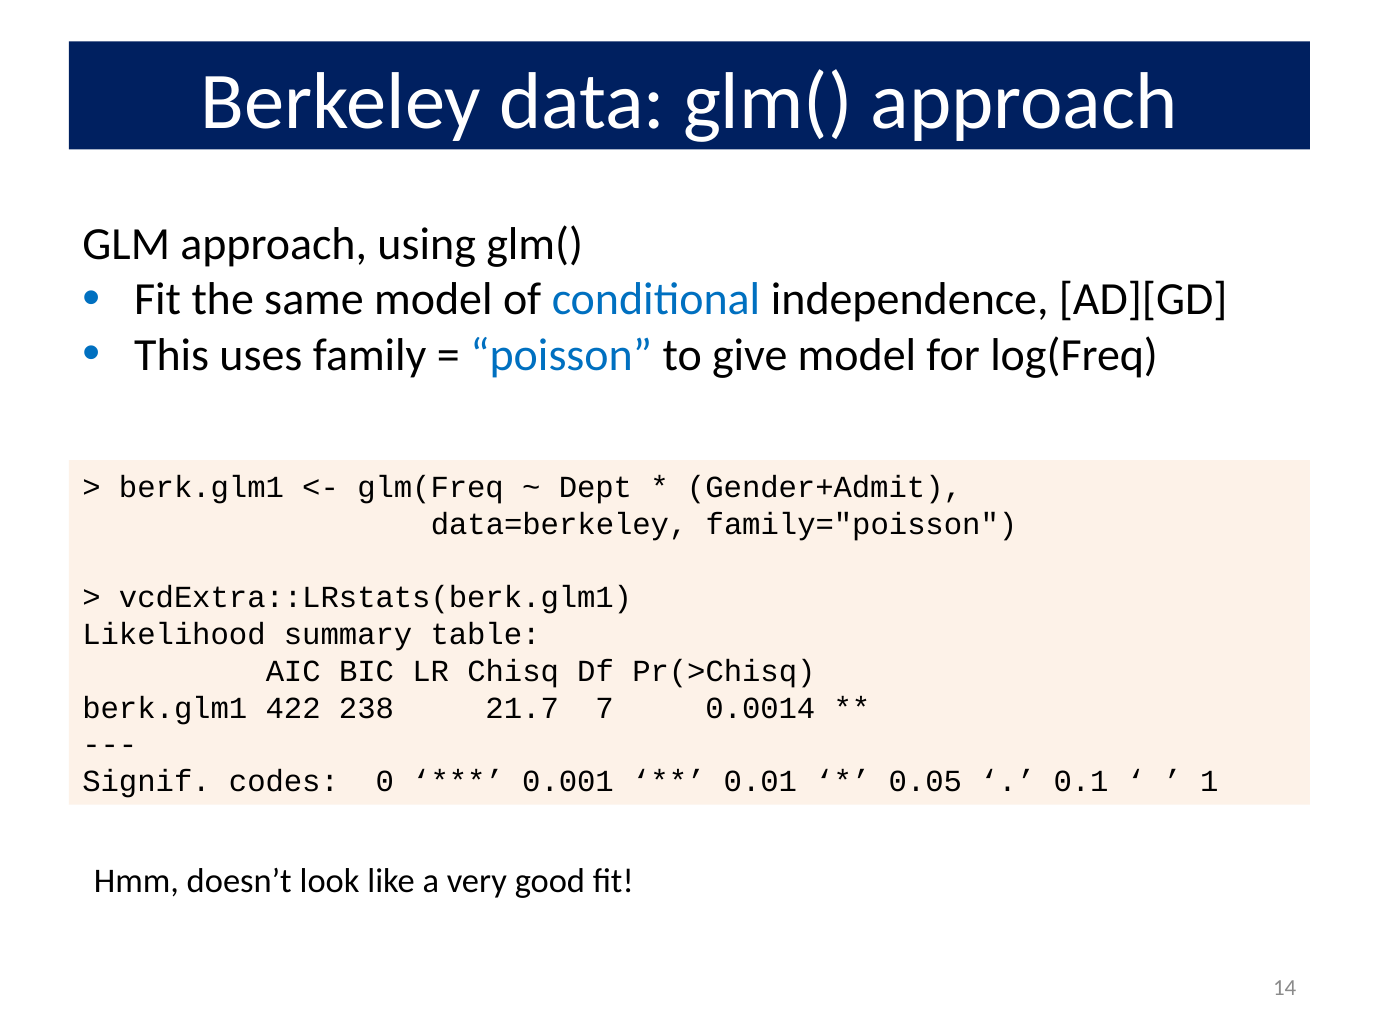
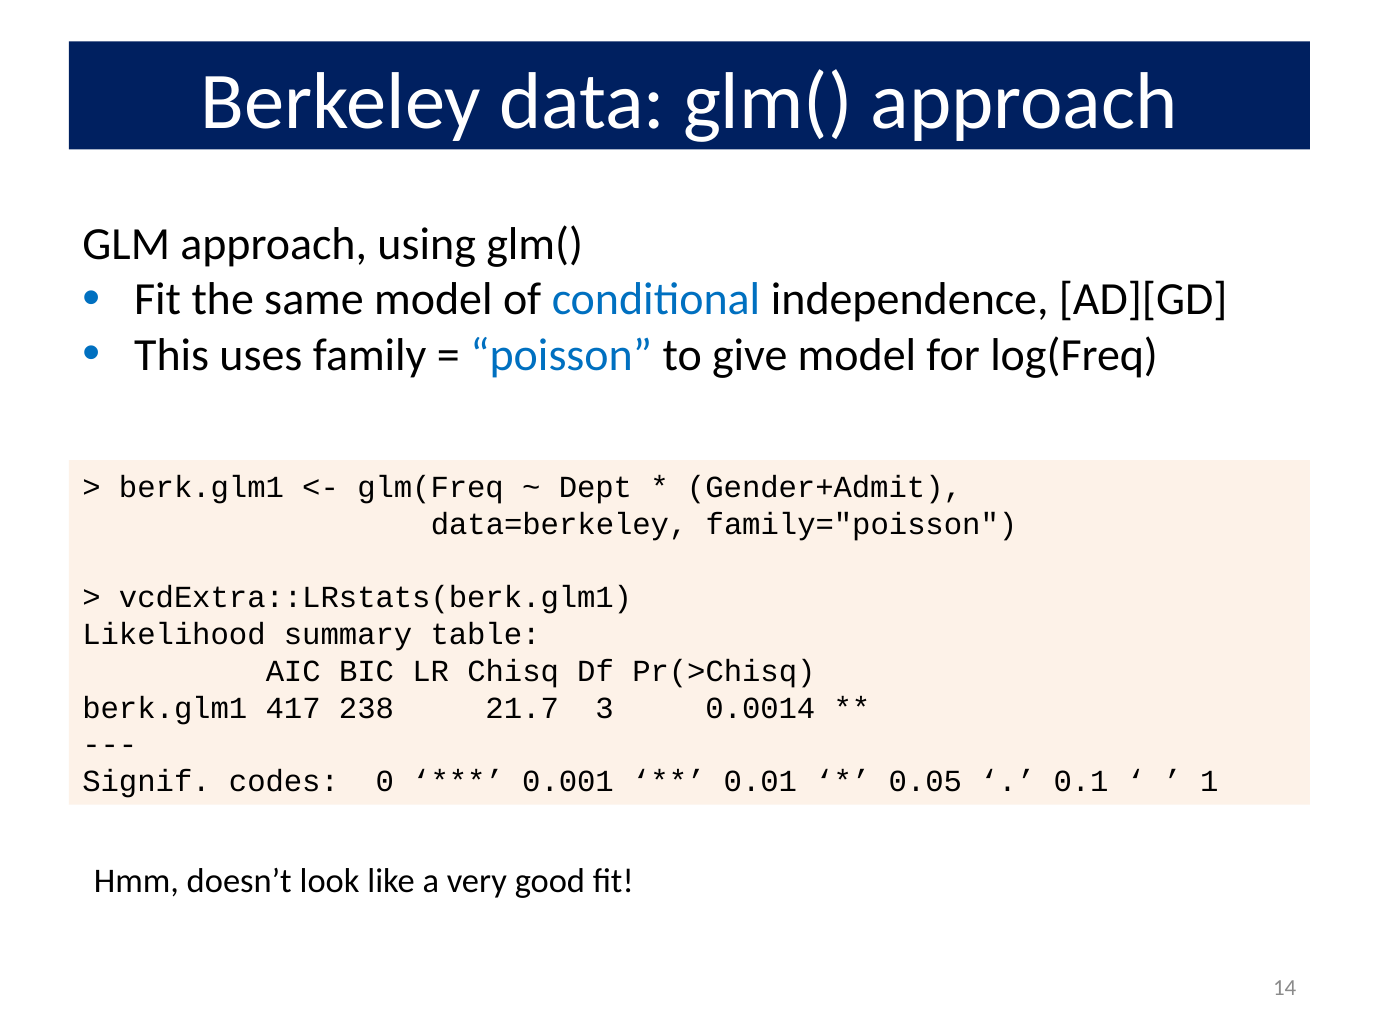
422: 422 -> 417 (293, 708)
7: 7 -> 3 (605, 708)
